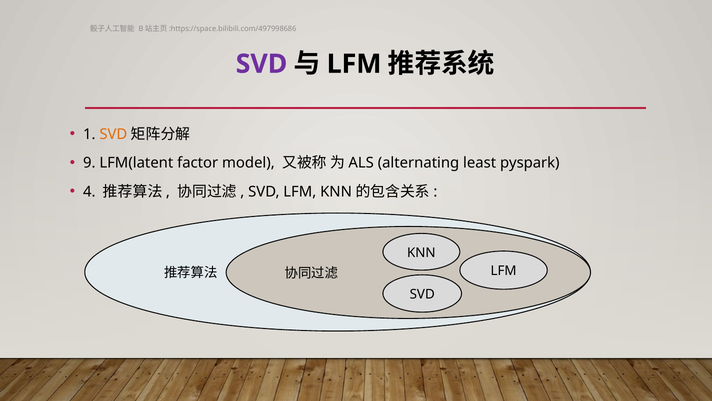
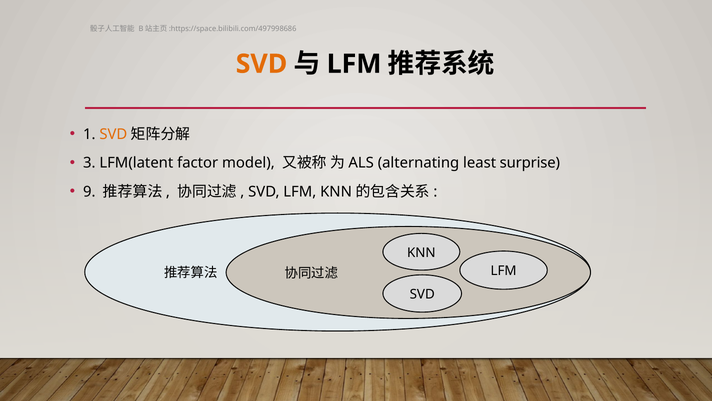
SVD colour: purple -> orange (261, 64)
9: 9 -> 3 (89, 163)
pyspark: pyspark -> surprise (530, 163)
4: 4 -> 9 (89, 192)
